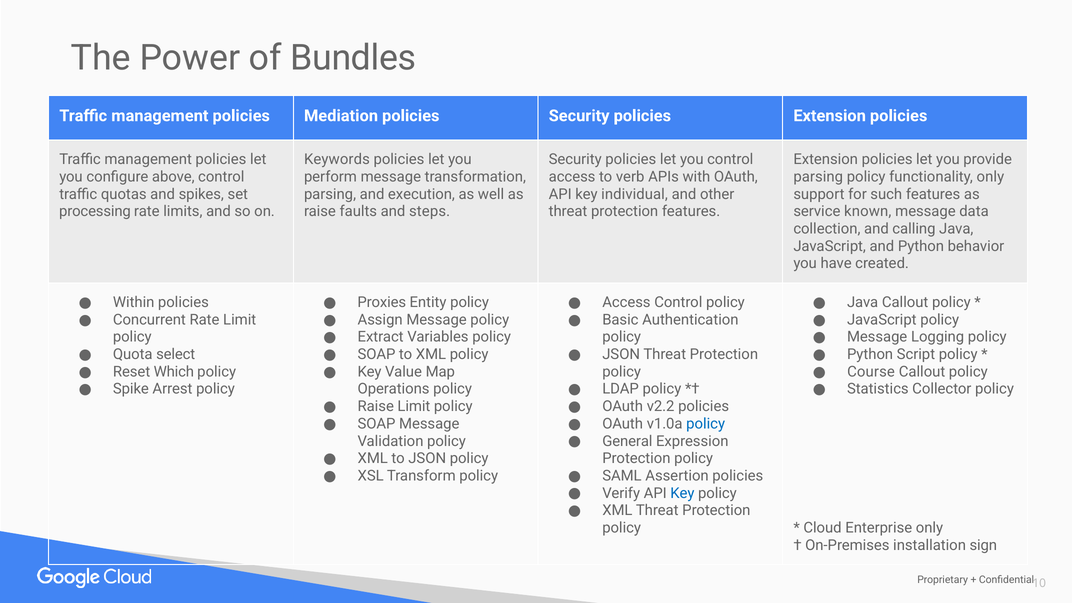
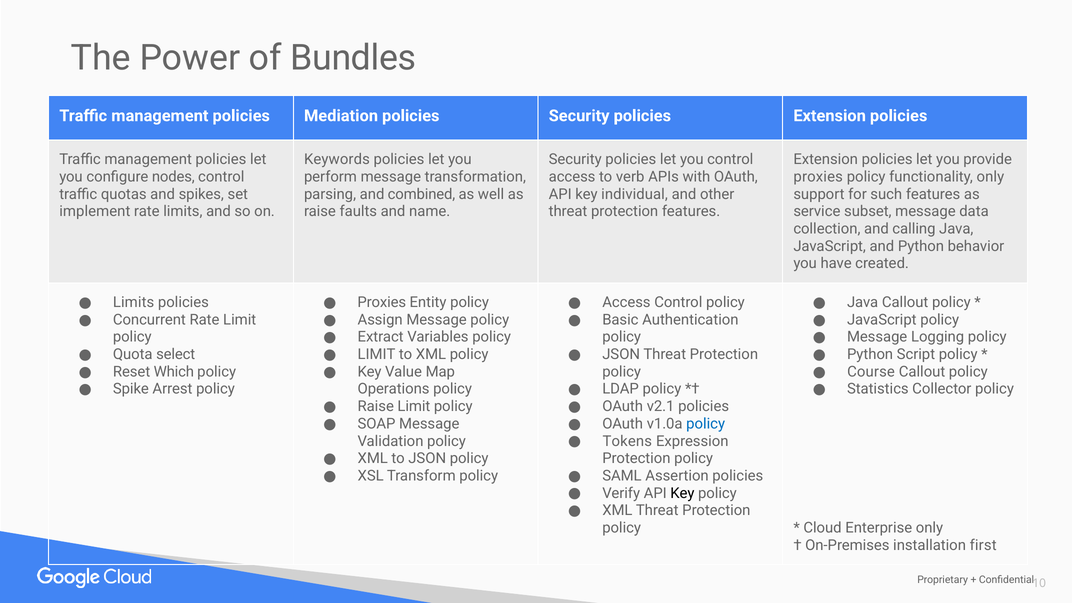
above: above -> nodes (173, 177)
parsing: parsing -> proxies (818, 177)
execution: execution -> combined (421, 194)
processing: processing -> implement (95, 212)
steps: steps -> name (430, 212)
known: known -> subset (868, 212)
Within: Within -> Limits (134, 302)
SOAP: SOAP -> LIMIT (376, 354)
v2.2: v2.2 -> v2.1 (661, 406)
General: General -> Tokens (627, 441)
Key colour: blue -> black (682, 493)
sign: sign -> first (983, 545)
